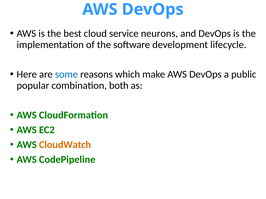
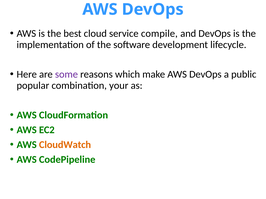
neurons: neurons -> compile (159, 34)
some colour: blue -> purple (66, 74)
both: both -> your (119, 86)
